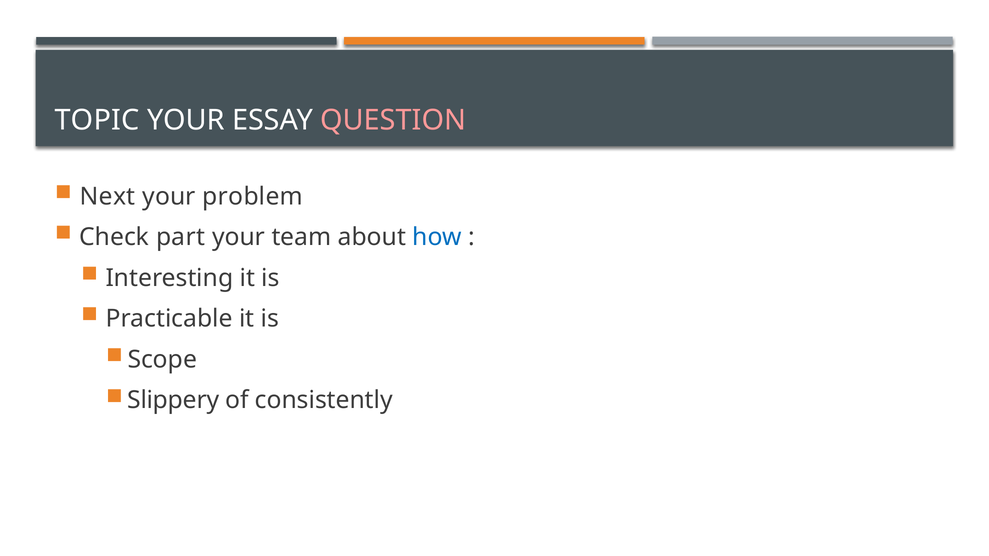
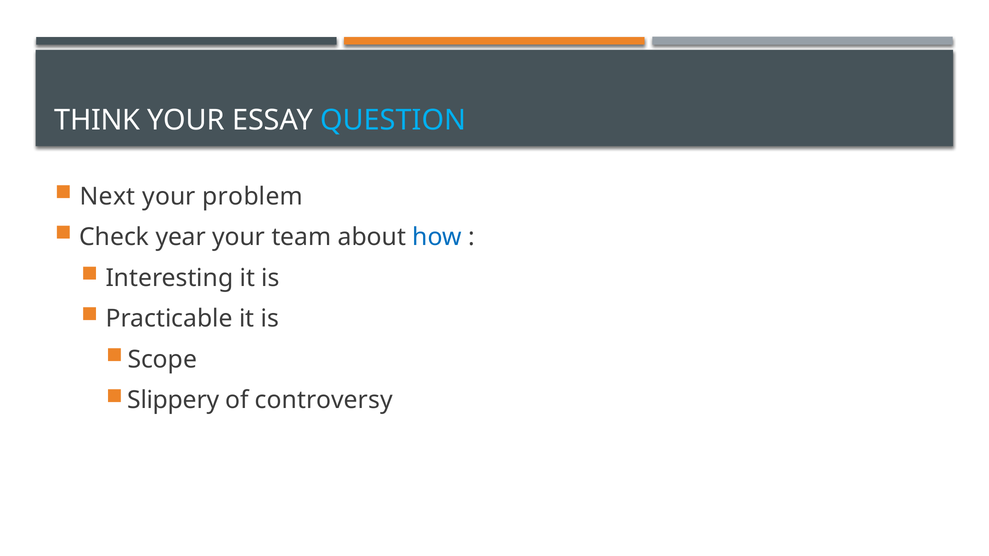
TOPIC: TOPIC -> THINK (97, 120)
QUESTION colour: pink -> light blue (393, 120)
part: part -> year (181, 237)
consistently: consistently -> controversy (324, 401)
